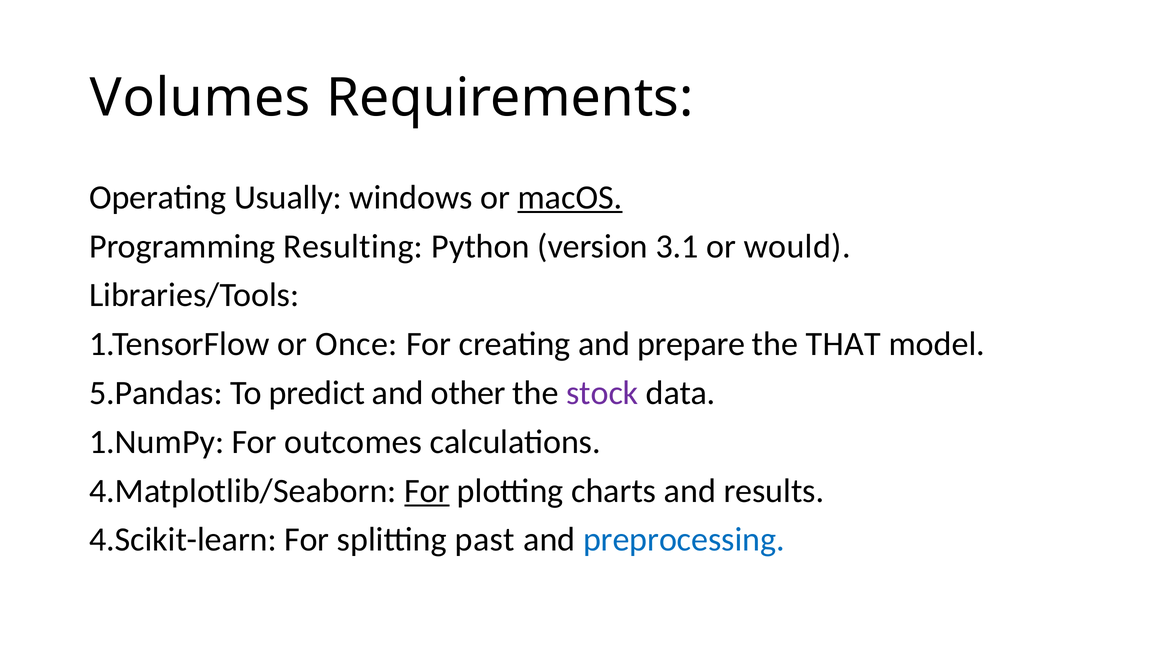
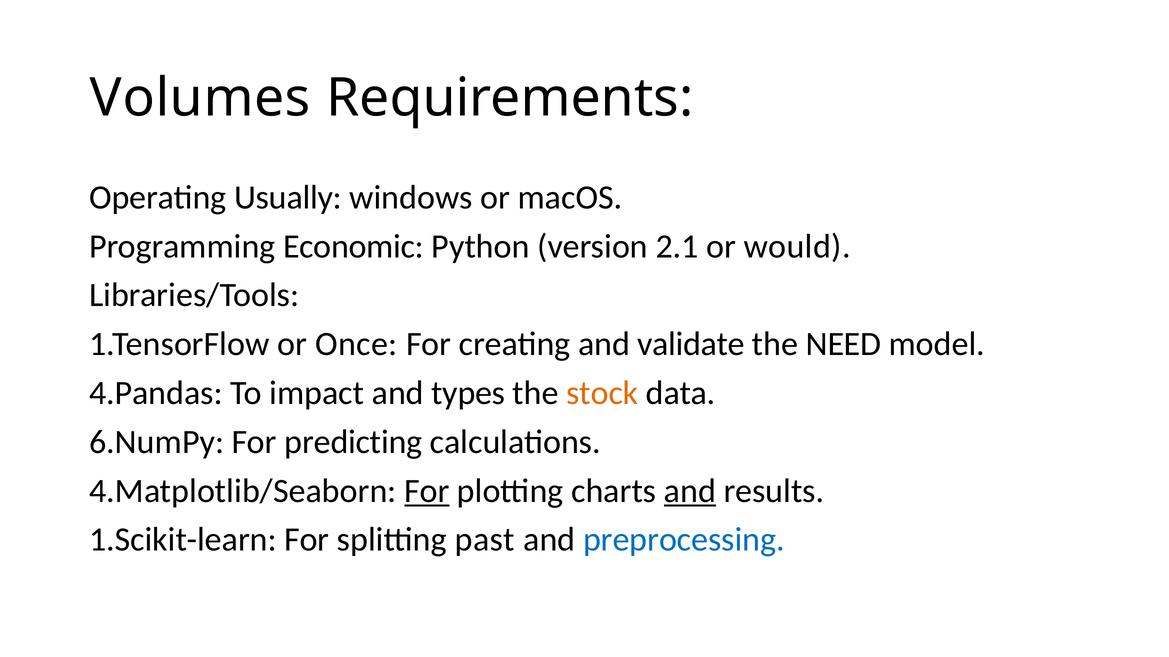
macOS underline: present -> none (570, 198)
Resulting: Resulting -> Economic (354, 247)
3.1: 3.1 -> 2.1 (677, 247)
prepare: prepare -> validate (691, 344)
THAT: THAT -> NEED (844, 344)
5.Pandas: 5.Pandas -> 4.Pandas (156, 393)
predict: predict -> impact (317, 393)
other: other -> types (468, 393)
stock colour: purple -> orange (602, 393)
1.NumPy: 1.NumPy -> 6.NumPy (157, 442)
outcomes: outcomes -> predicting (353, 442)
and underline: none -> present (690, 491)
4.Scikit-learn: 4.Scikit-learn -> 1.Scikit-learn (183, 540)
